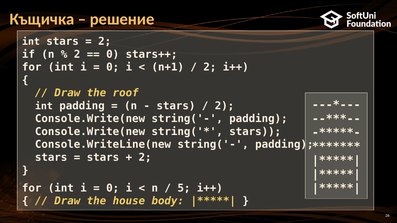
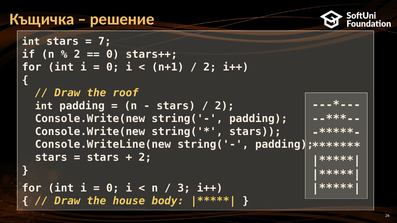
2: 2 -> 7 (105, 42)
5: 5 -> 3 (184, 188)
